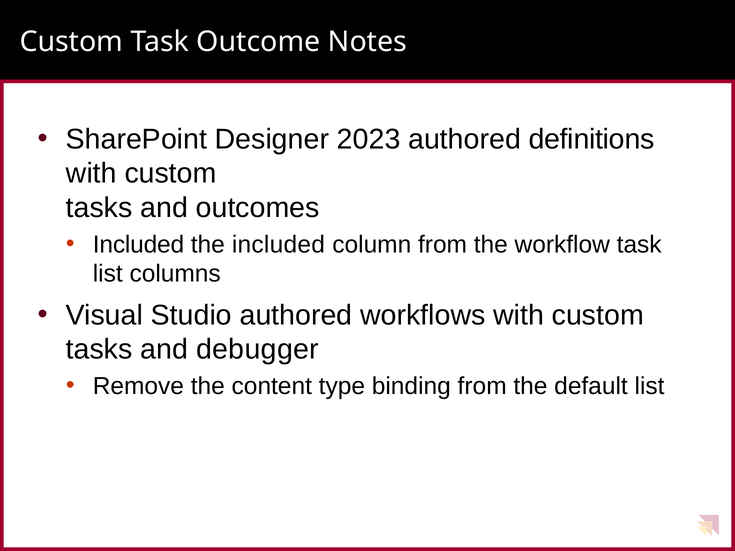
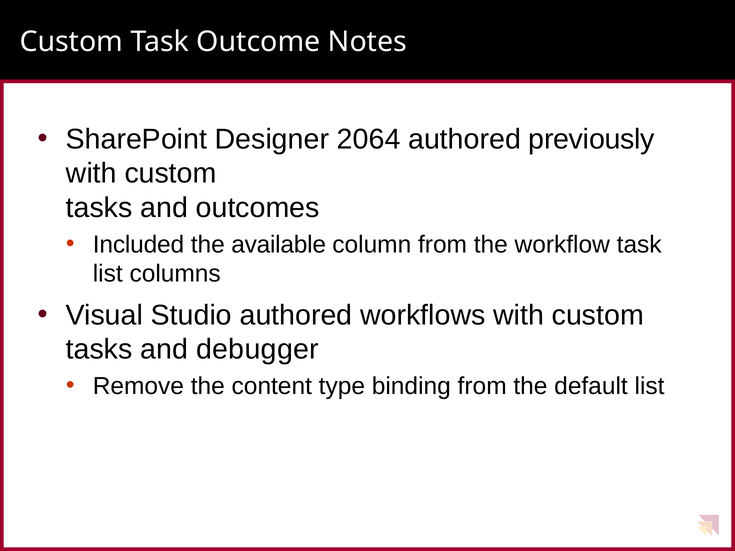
2023: 2023 -> 2064 (369, 139)
definitions: definitions -> previously (592, 139)
the included: included -> available (279, 245)
